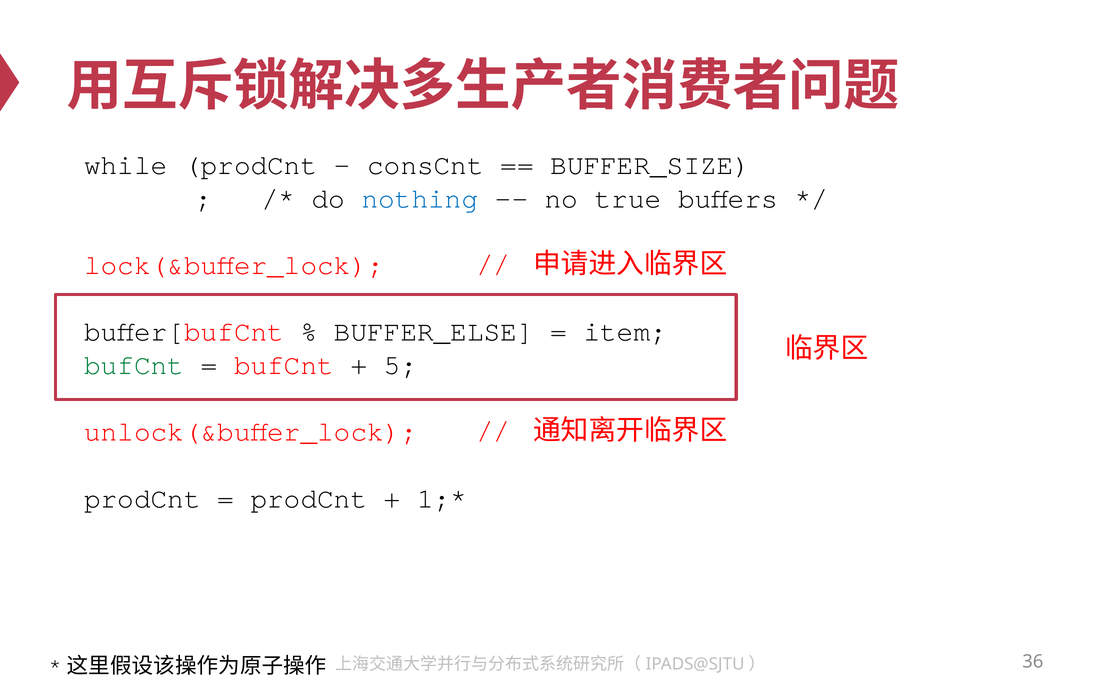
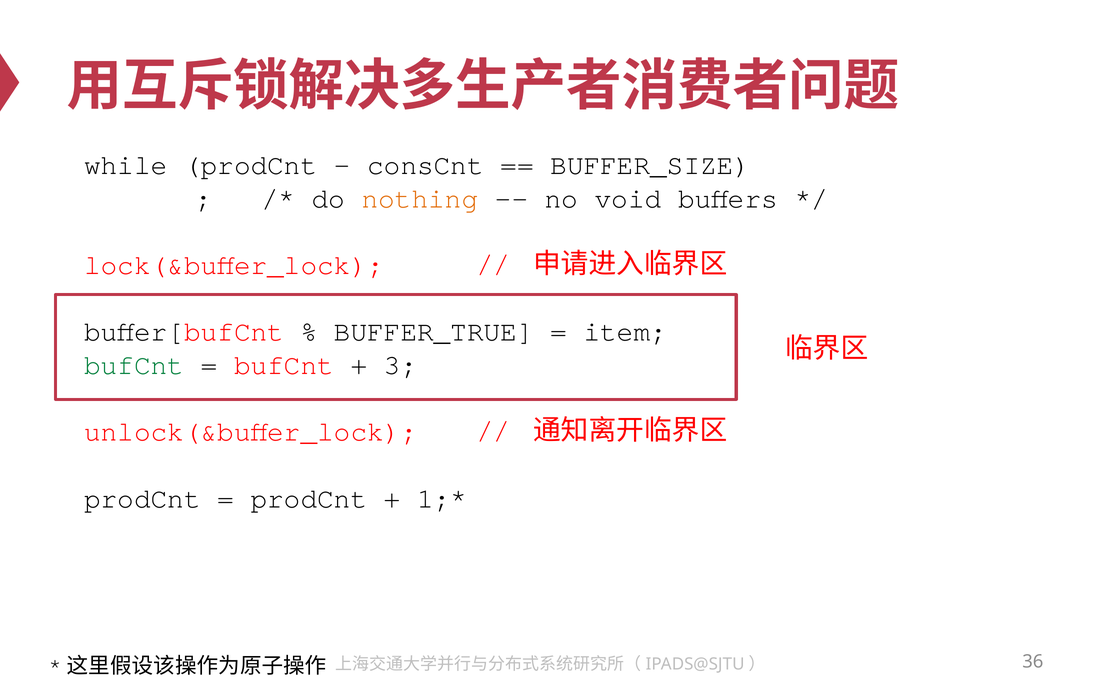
nothing colour: blue -> orange (420, 198)
true: true -> void (628, 198)
BUFFER_ELSE: BUFFER_ELSE -> BUFFER_TRUE (434, 332)
5: 5 -> 3 (401, 365)
